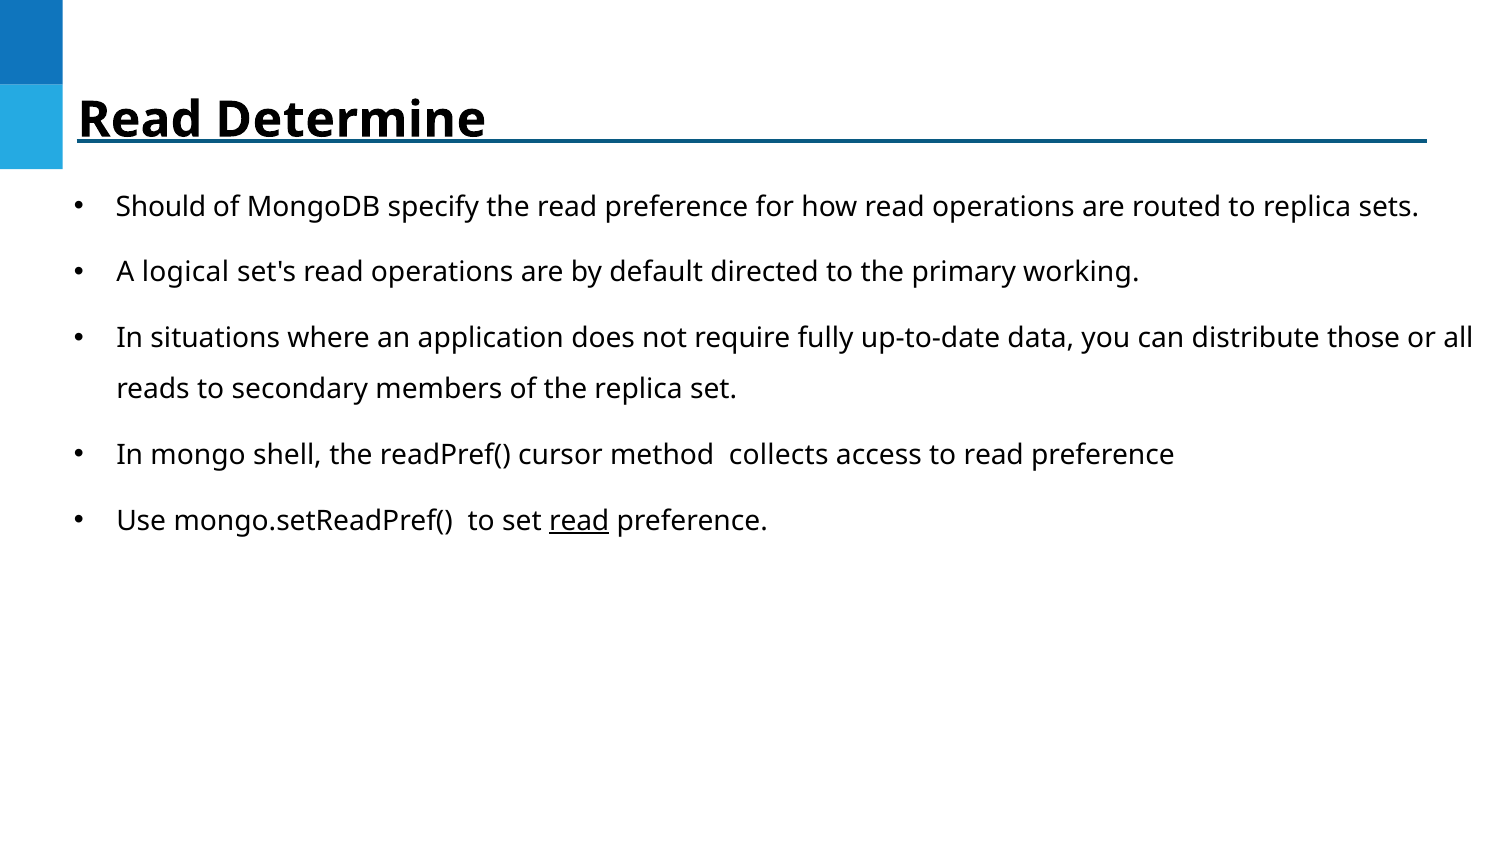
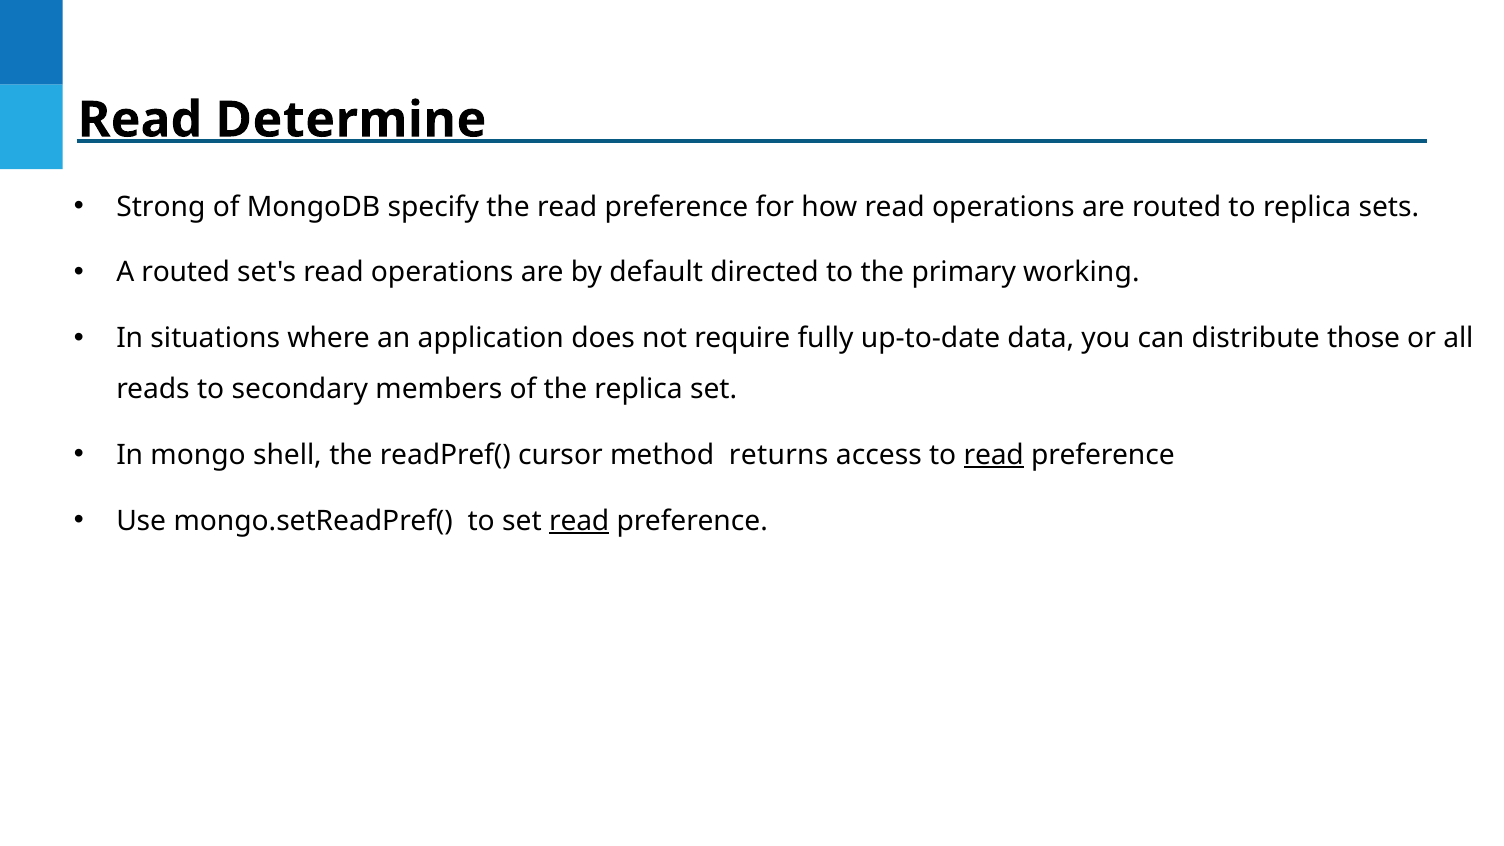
Should: Should -> Strong (161, 207)
A logical: logical -> routed (186, 273)
collects: collects -> returns (779, 455)
read underline: none -> present (994, 455)
